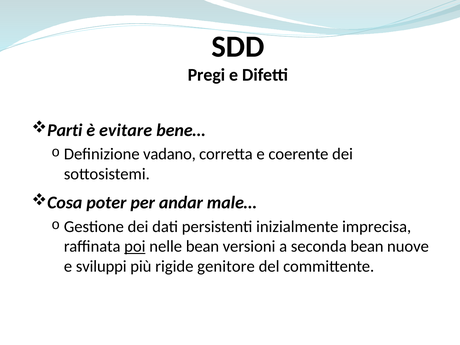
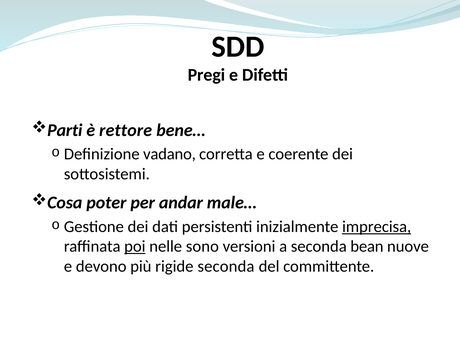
evitare: evitare -> rettore (126, 130)
imprecisa underline: none -> present (377, 227)
nelle bean: bean -> sono (202, 246)
sviluppi: sviluppi -> devono (101, 266)
rigide genitore: genitore -> seconda (226, 266)
